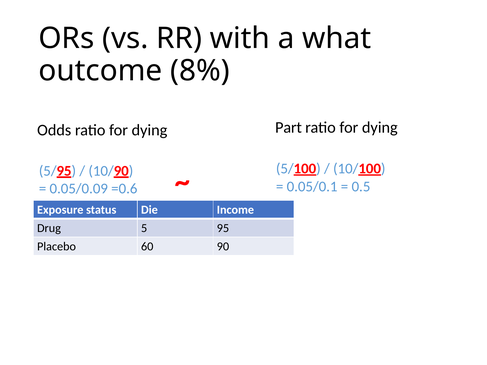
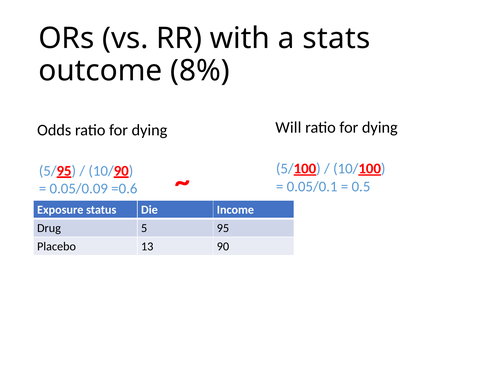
what: what -> stats (337, 38)
Part: Part -> Will (288, 127)
60: 60 -> 13 (147, 247)
